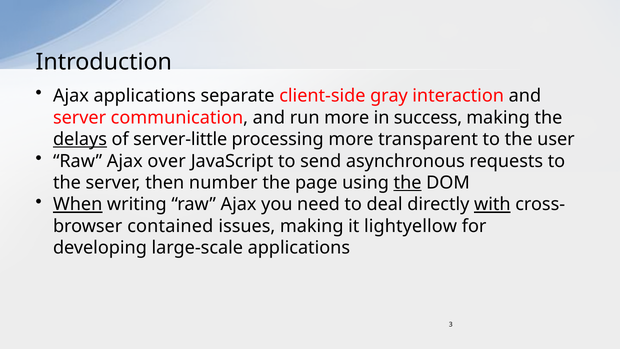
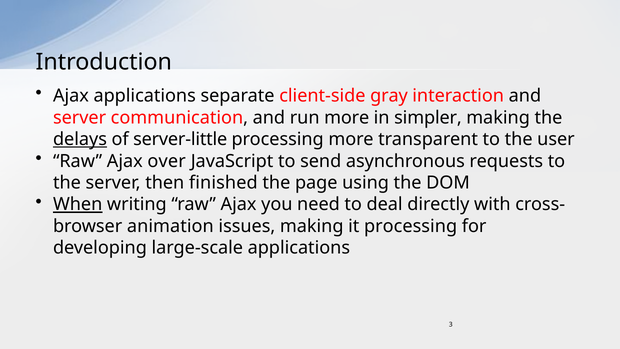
success: success -> simpler (428, 117)
number: number -> finished (223, 183)
the underline: present -> none (408, 183)
with underline: present -> none (492, 204)
contained: contained -> animation (170, 226)
it lightyellow: lightyellow -> processing (411, 226)
